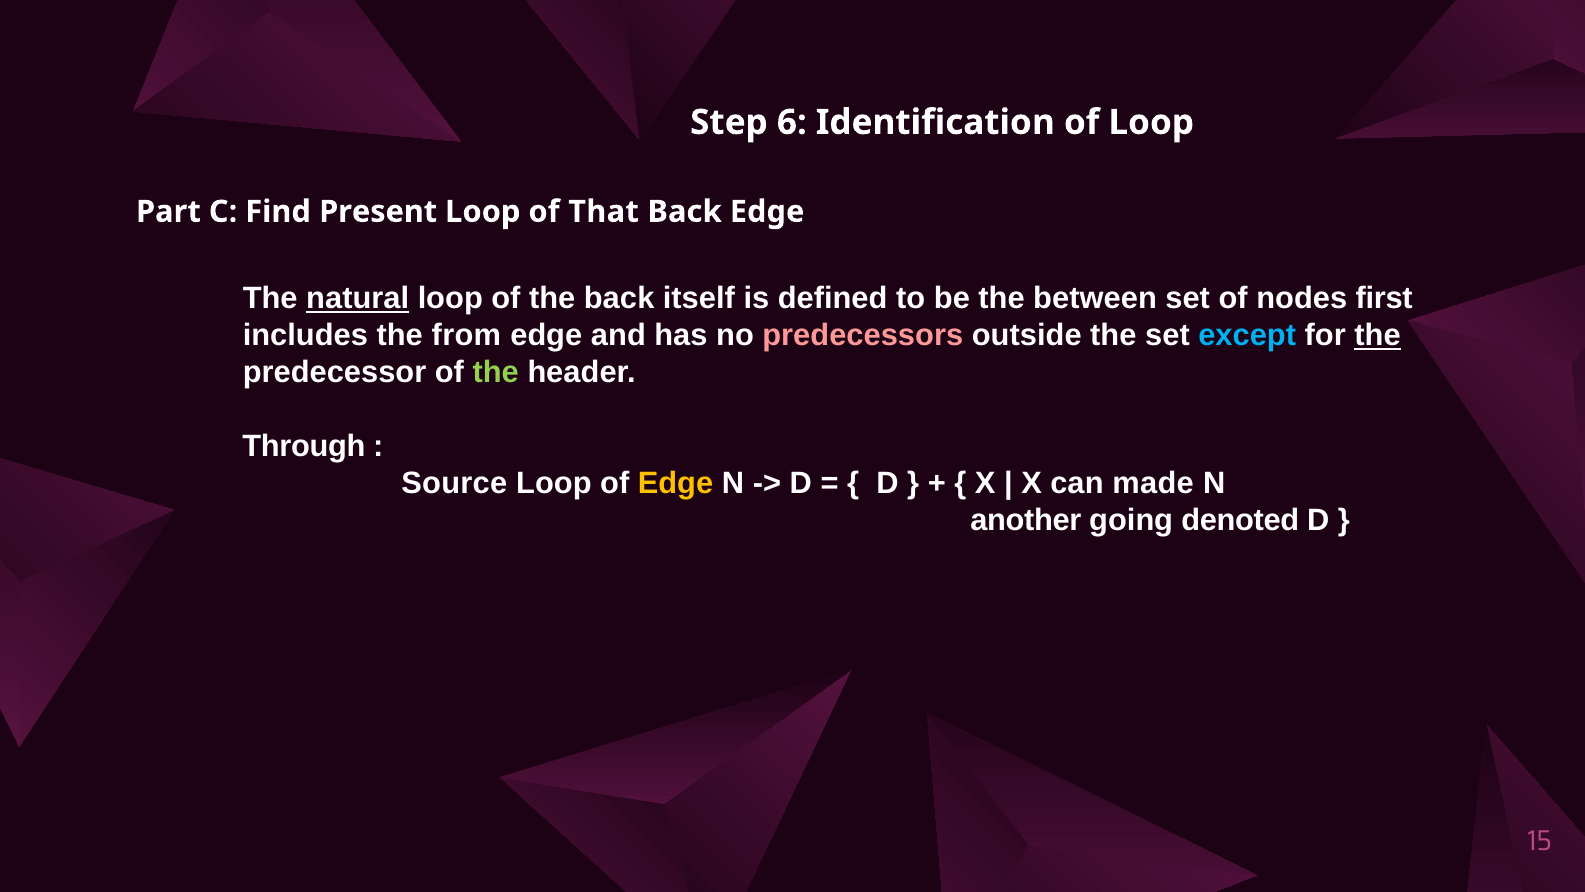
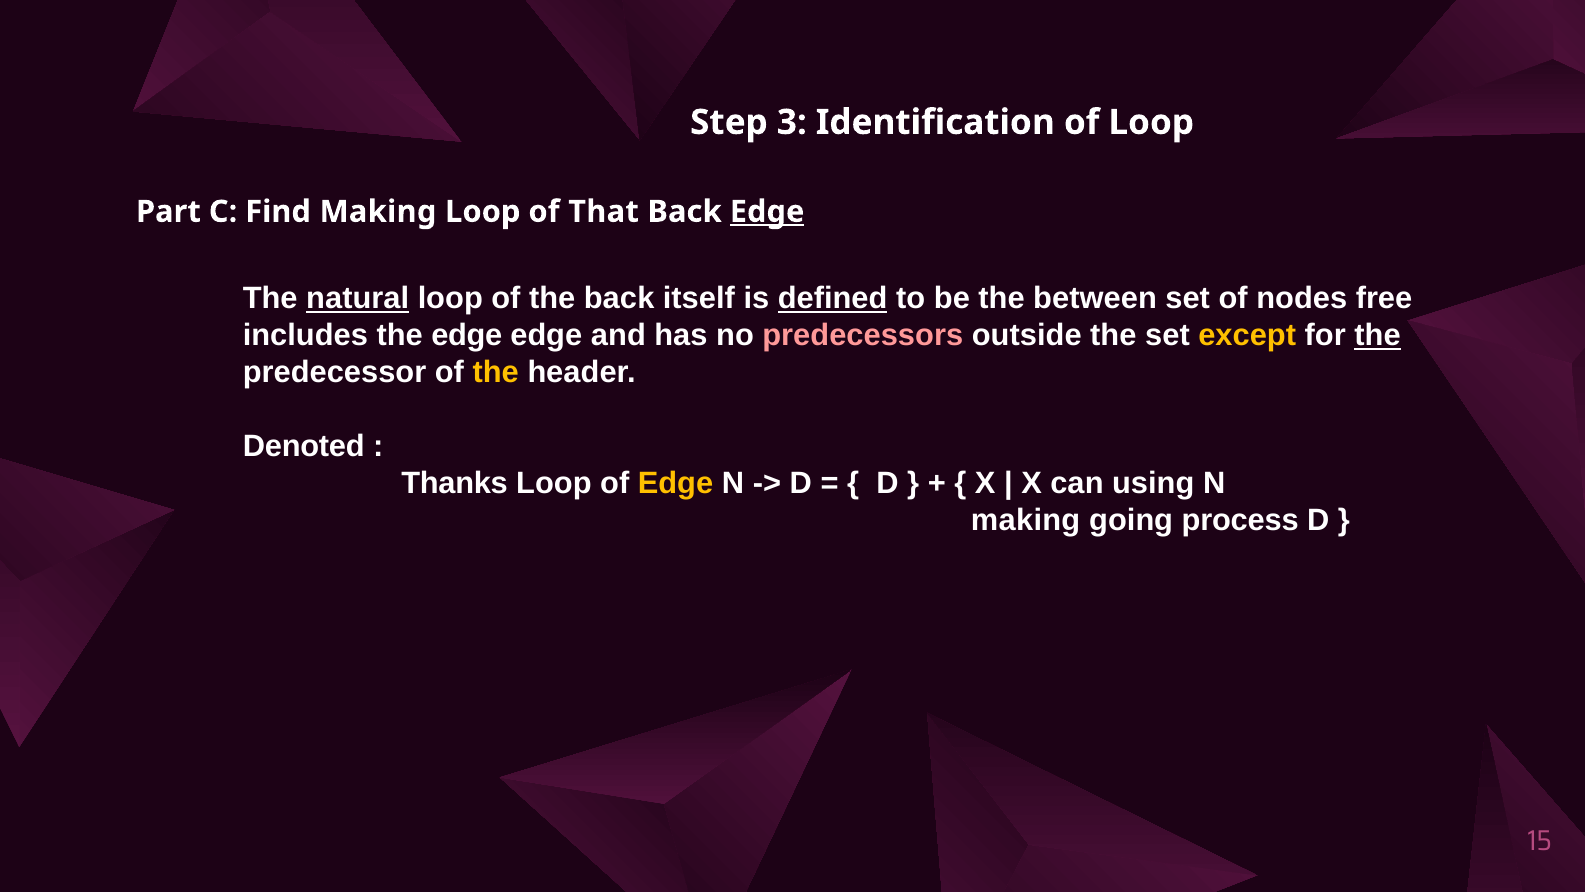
6: 6 -> 3 (792, 122)
Find Present: Present -> Making (378, 212)
Edge underline: none -> present (767, 212)
defined underline: none -> present (833, 298)
first: first -> free (1384, 298)
the from: from -> edge (467, 335)
except colour: light blue -> yellow (1247, 335)
the colour: light green -> yellow (496, 372)
Through: Through -> Denoted (304, 446)
Source: Source -> Thanks (455, 483)
made: made -> using (1153, 483)
another: another -> making (1026, 520)
denoted: denoted -> process (1240, 520)
